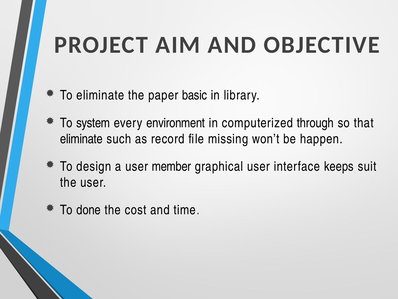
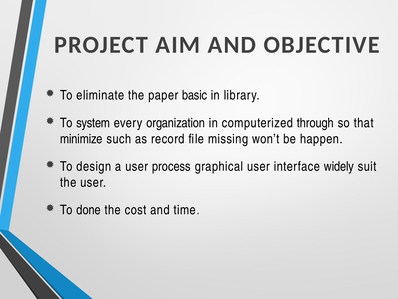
environment: environment -> organization (176, 123)
eliminate: eliminate -> minimize (81, 139)
member: member -> process (171, 166)
keeps: keeps -> widely (339, 166)
